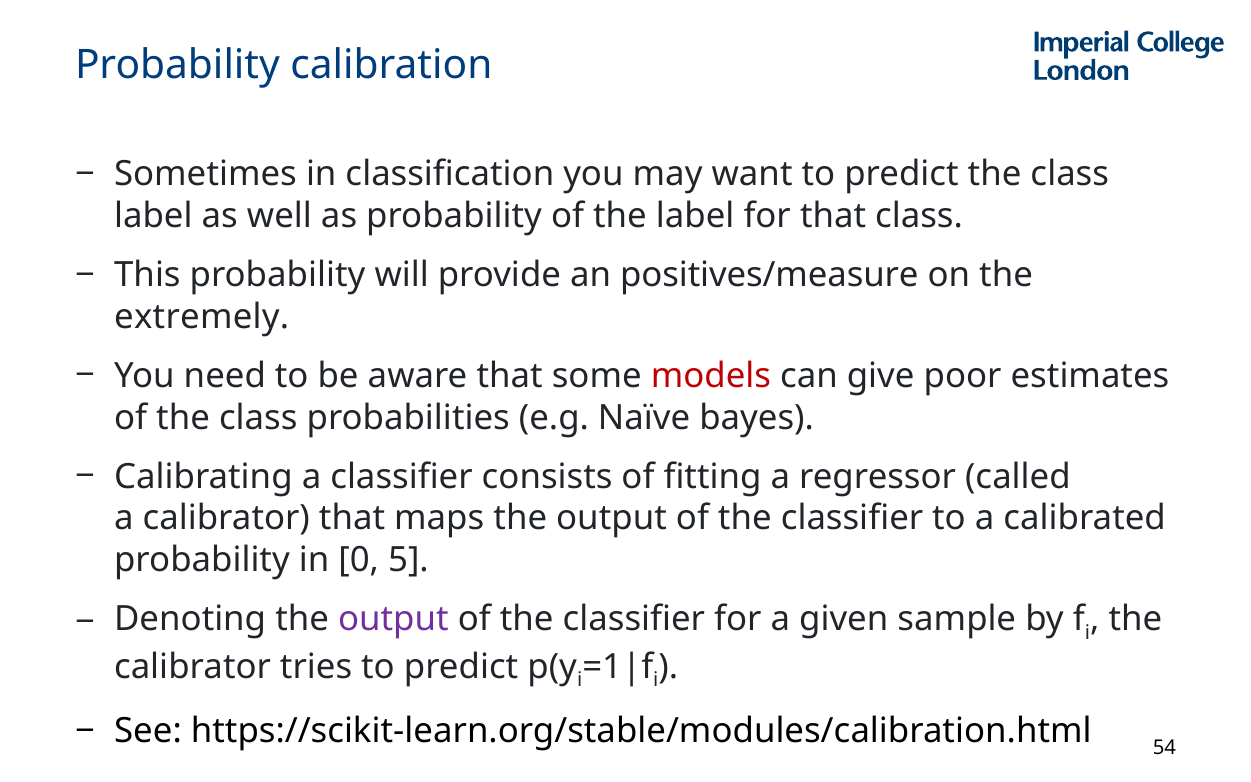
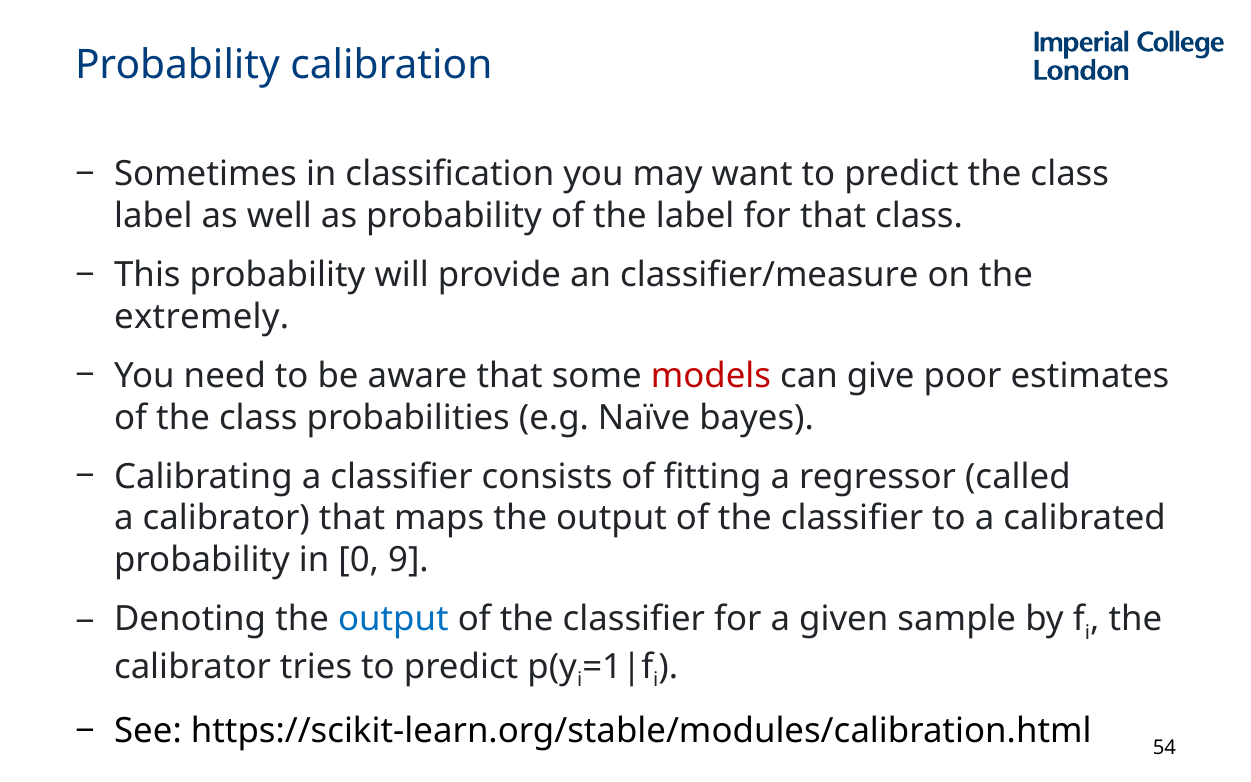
positives/measure: positives/measure -> classifier/measure (769, 275)
5: 5 -> 9 (408, 560)
output colour: purple -> blue (393, 619)
